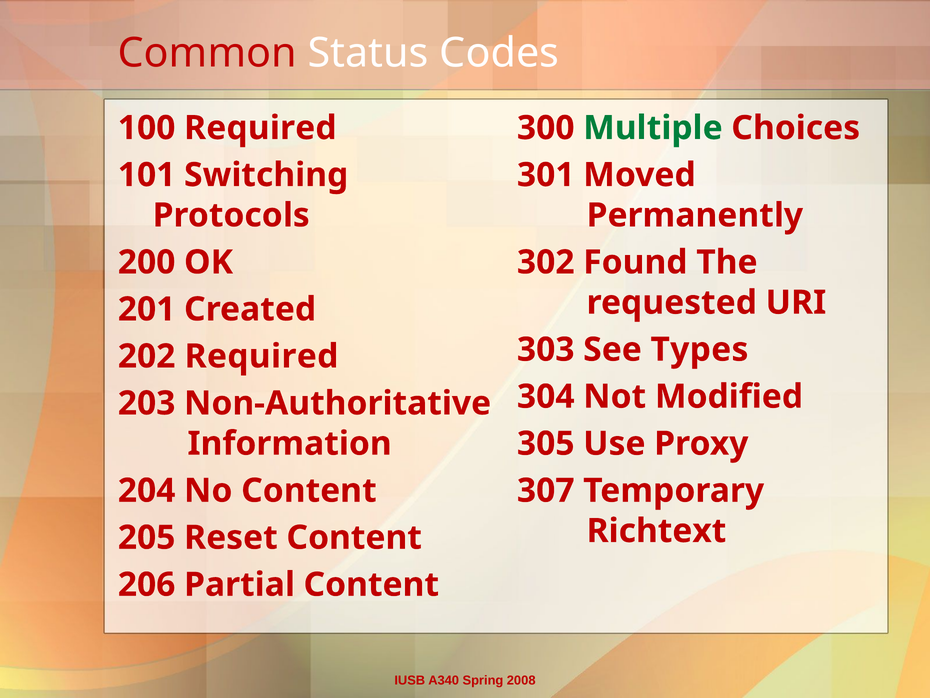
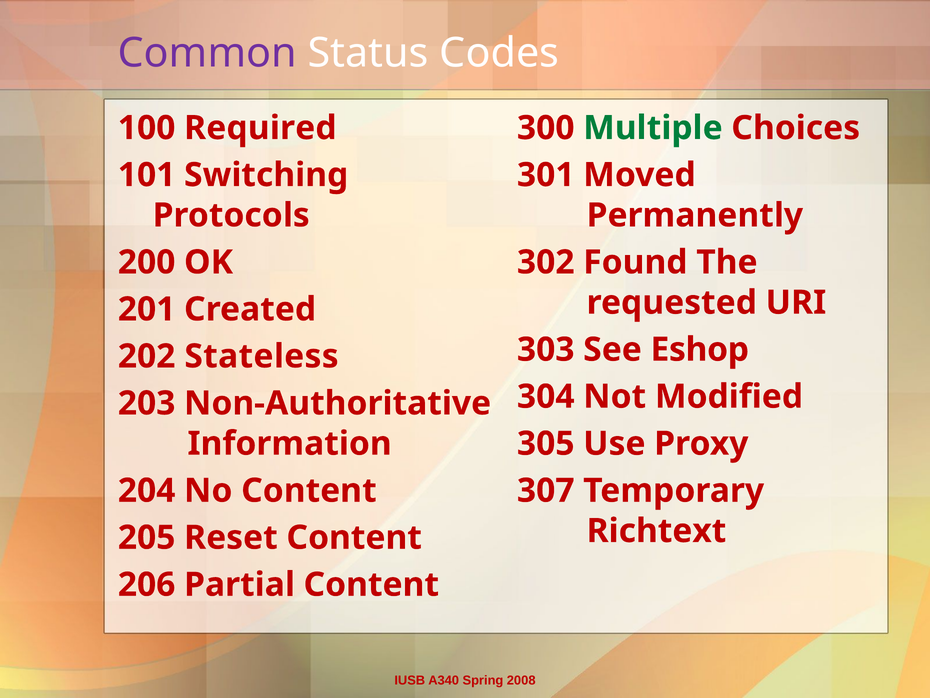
Common colour: red -> purple (207, 53)
Types: Types -> Eshop (700, 349)
202 Required: Required -> Stateless (261, 356)
